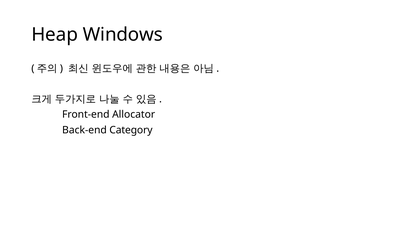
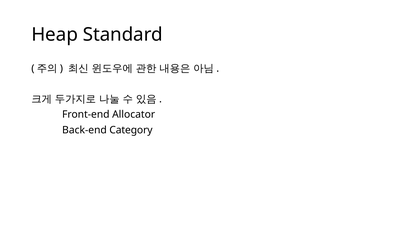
Windows: Windows -> Standard (123, 35)
